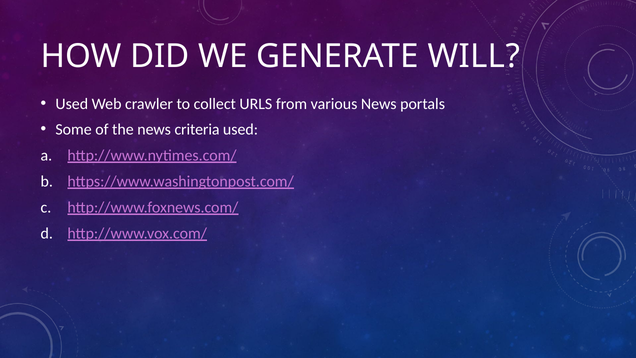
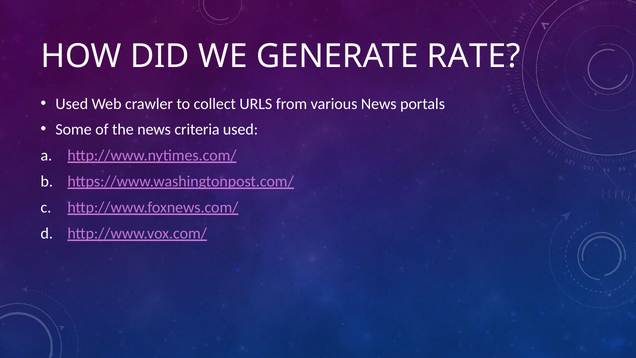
WILL: WILL -> RATE (474, 56)
